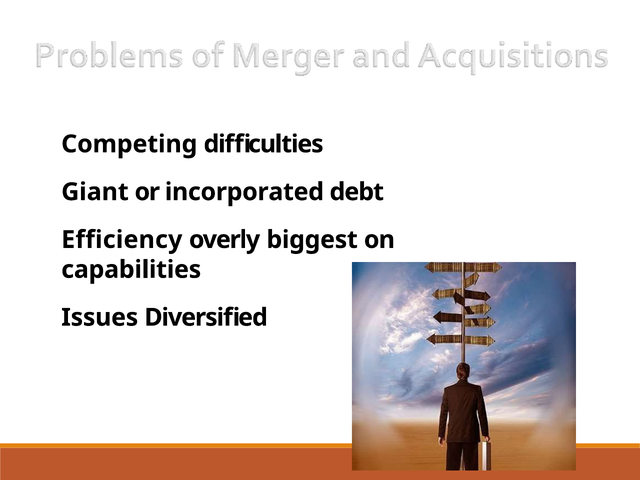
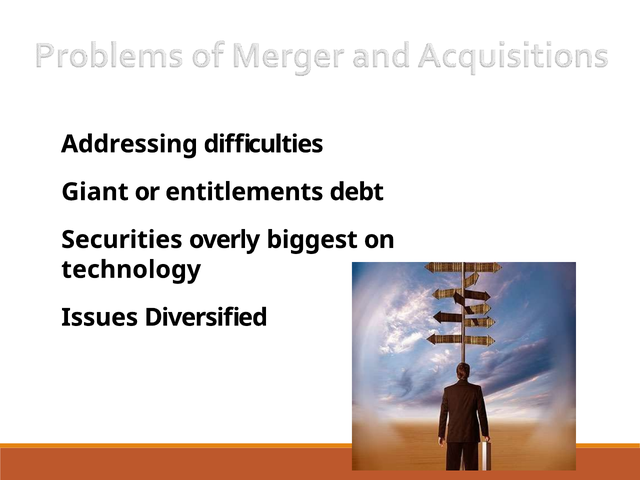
Competing: Competing -> Addressing (129, 144)
incorporated: incorporated -> entitlements (244, 192)
Efficiency: Efficiency -> Securities (122, 240)
capabilities: capabilities -> technology (131, 270)
